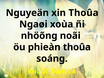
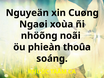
xin Thoûa: Thoûa -> Cuøng (84, 13)
